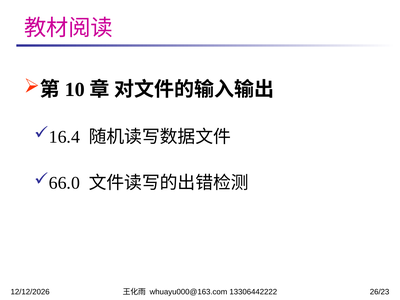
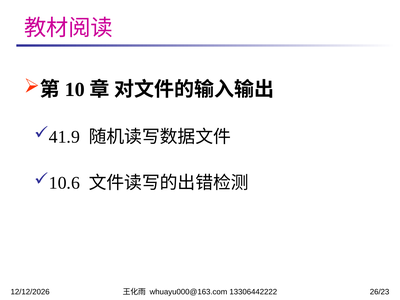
16.4: 16.4 -> 41.9 (64, 137)
66.0: 66.0 -> 10.6 (64, 183)
